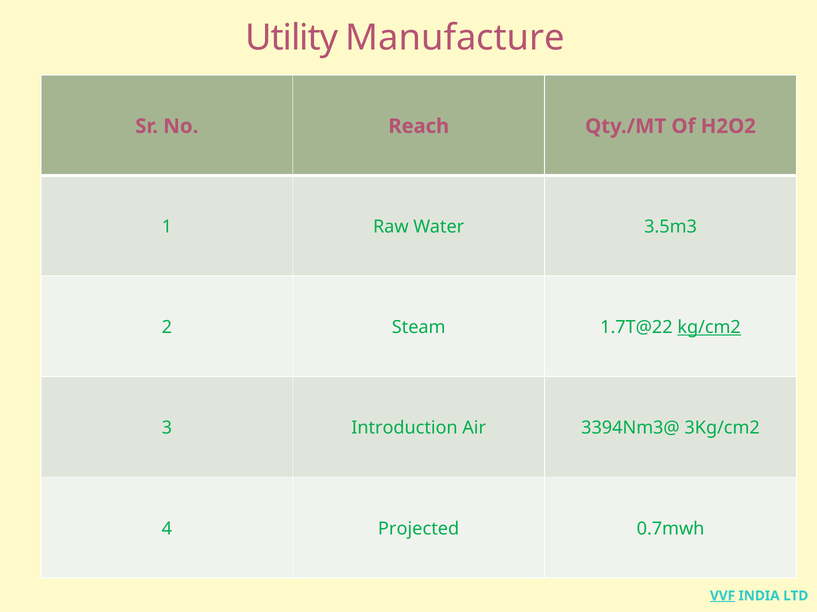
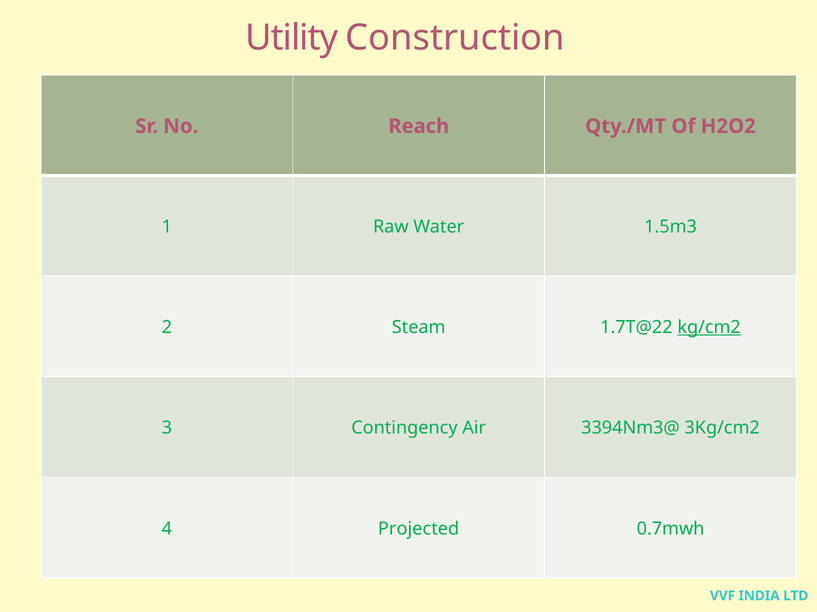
Manufacture: Manufacture -> Construction (455, 38)
3.5m3: 3.5m3 -> 1.5m3 (671, 227)
Introduction: Introduction -> Contingency (404, 429)
VVF underline: present -> none (723, 597)
